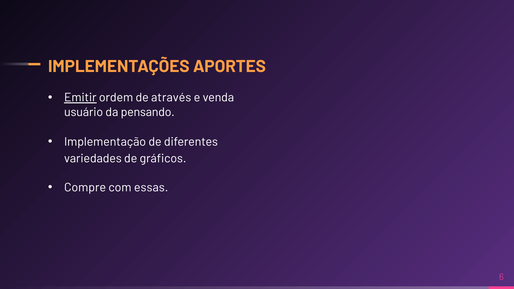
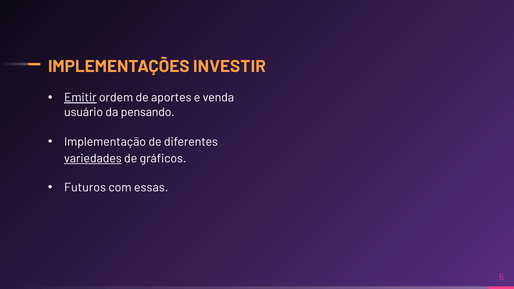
APORTES: APORTES -> INVESTIR (230, 66)
através: através -> aportes (171, 98)
variedades underline: none -> present (93, 159)
Compre: Compre -> Futuros (85, 188)
